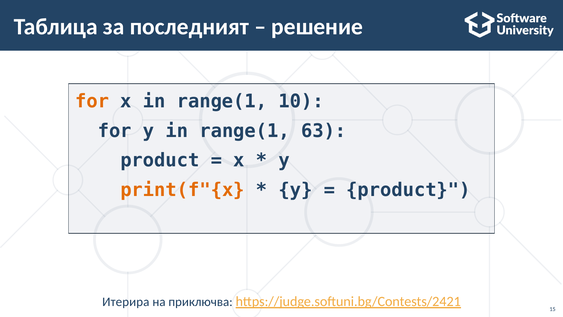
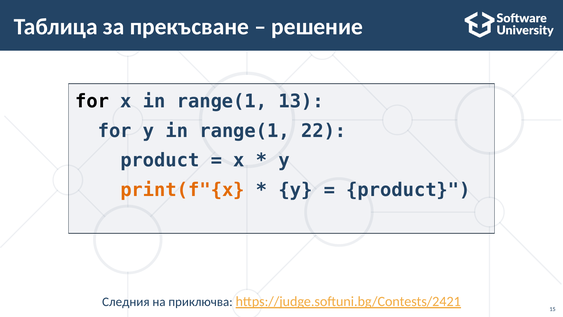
последният: последният -> прекъсване (189, 27)
for colour: orange -> black (92, 101)
10: 10 -> 13 (301, 101)
63: 63 -> 22 (324, 131)
Итерира: Итерира -> Следния (126, 302)
